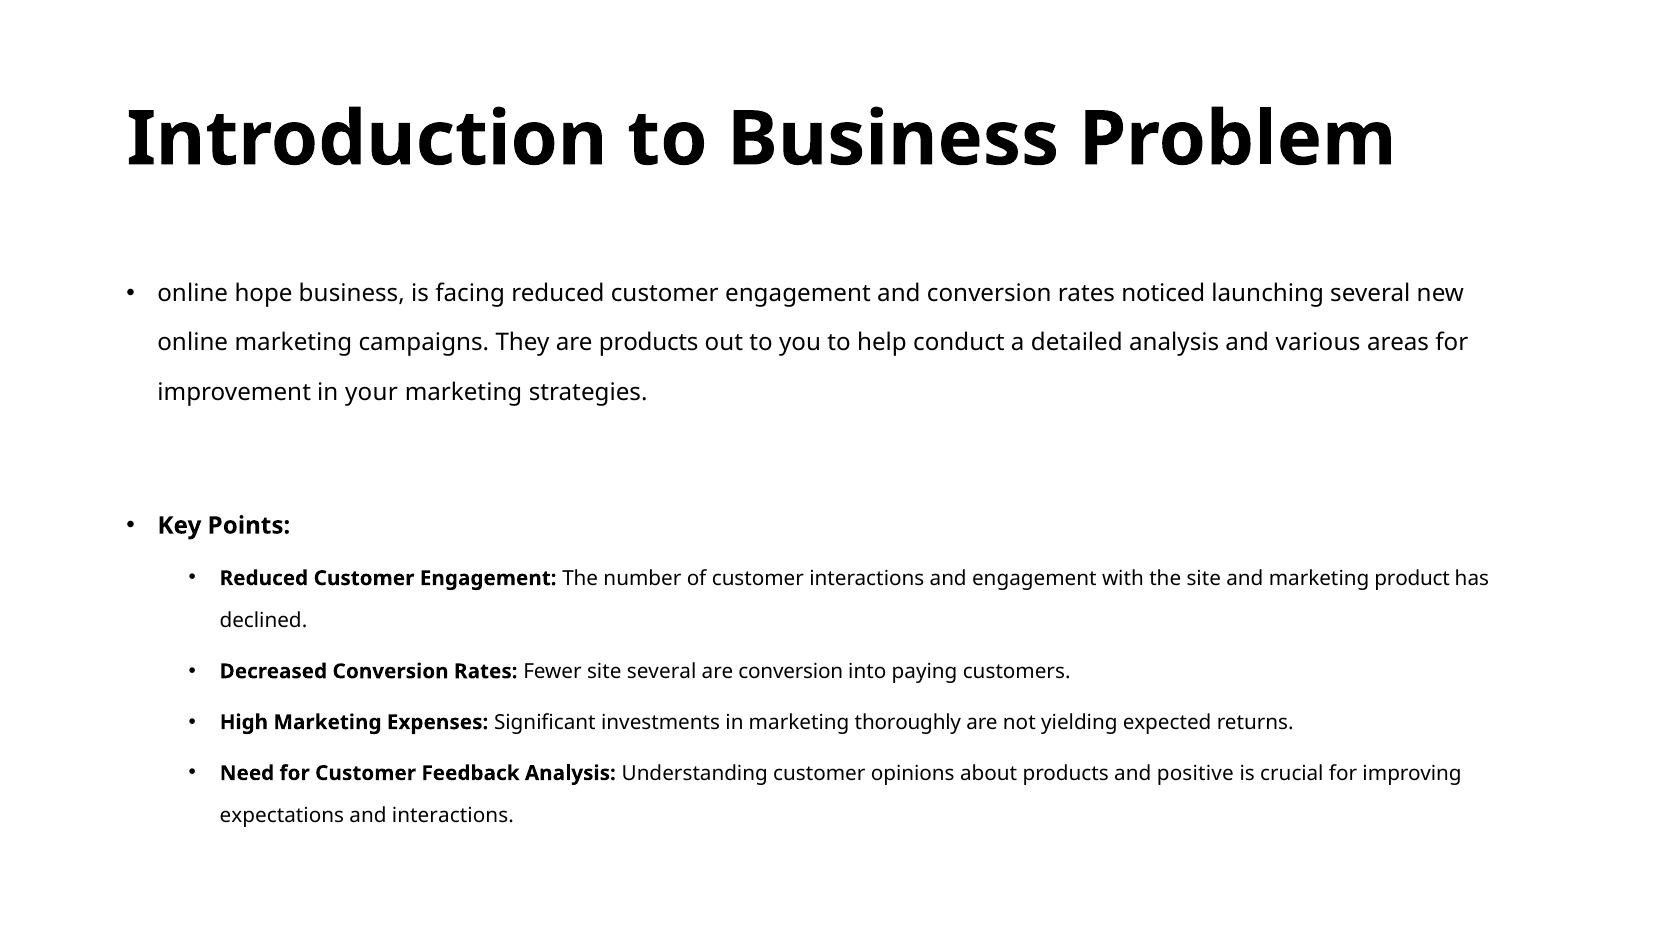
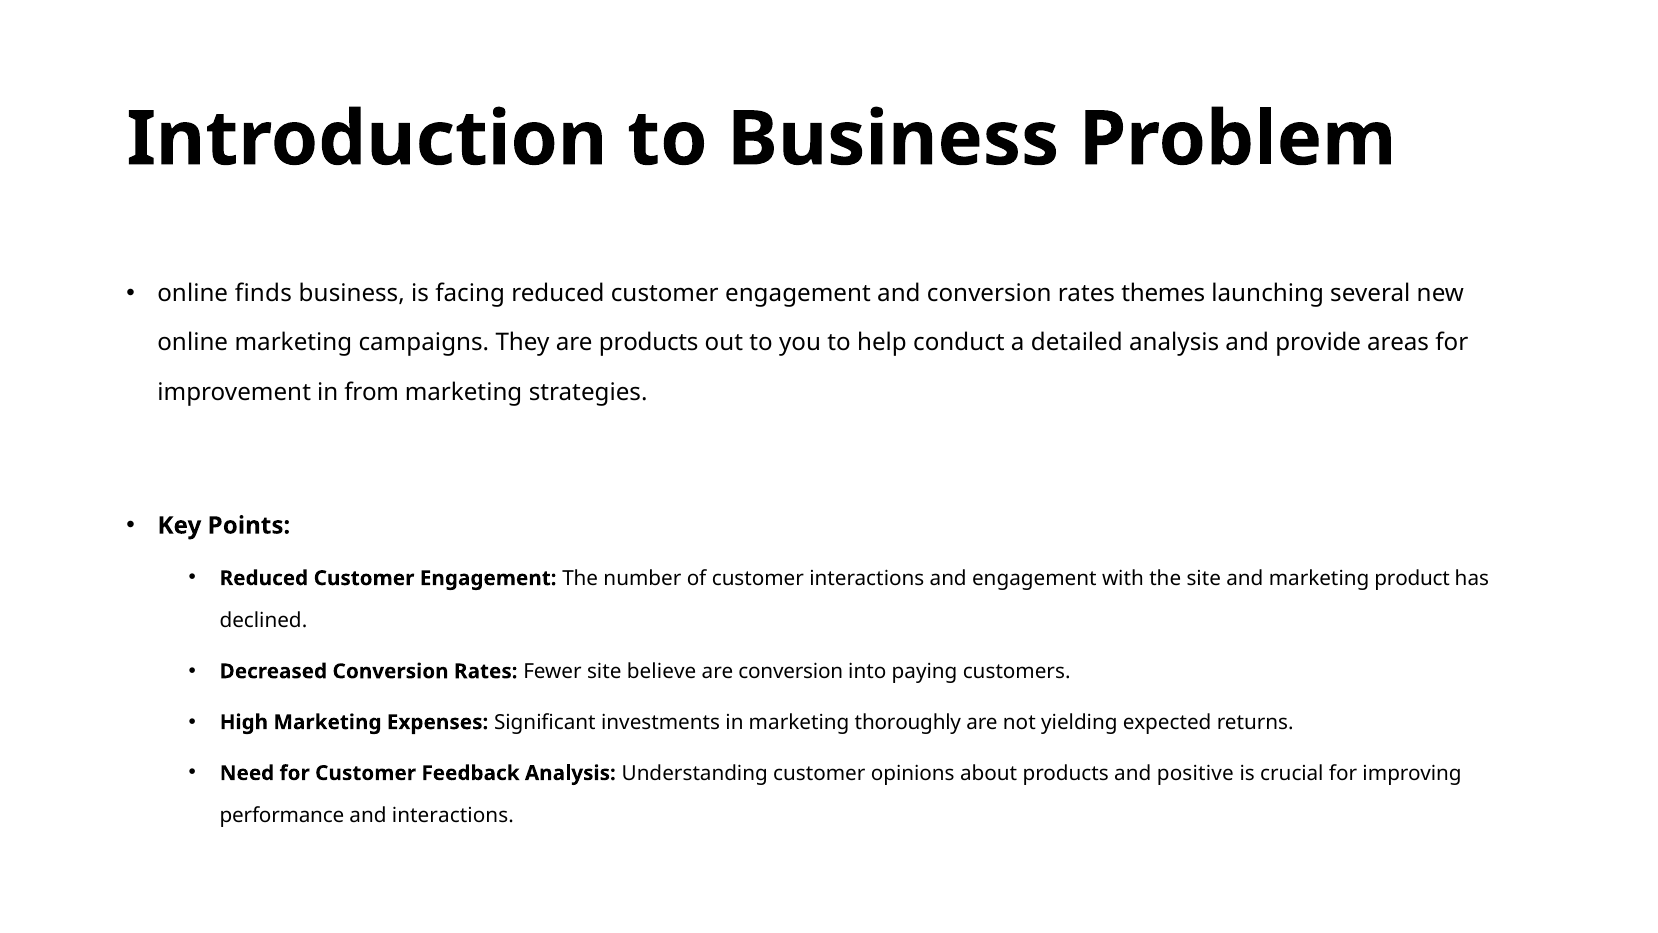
hope: hope -> finds (263, 293)
noticed: noticed -> themes (1163, 293)
various: various -> provide (1318, 343)
your: your -> from (372, 392)
site several: several -> believe (662, 671)
expectations: expectations -> performance (282, 815)
